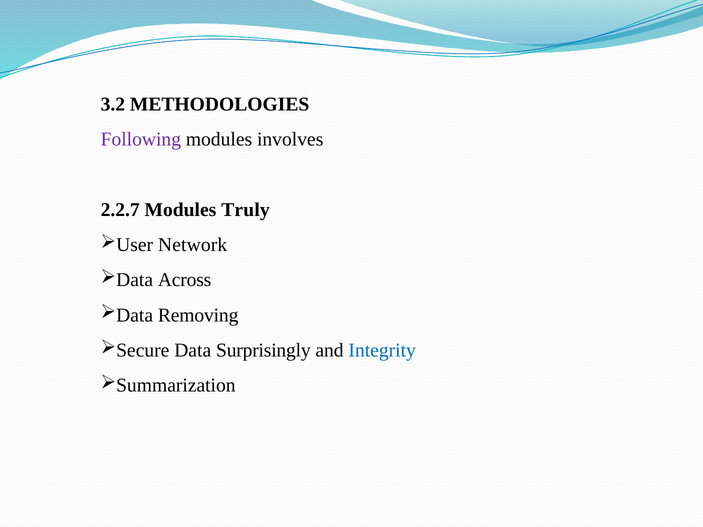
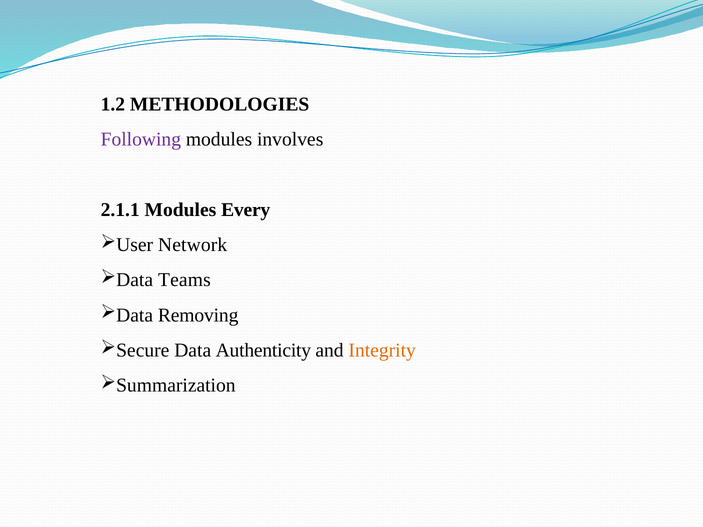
3.2: 3.2 -> 1.2 (113, 104)
2.2.7: 2.2.7 -> 2.1.1 (120, 210)
Truly: Truly -> Every (246, 210)
Across: Across -> Teams (184, 280)
Surprisingly: Surprisingly -> Authenticity (263, 350)
Integrity colour: blue -> orange (382, 350)
